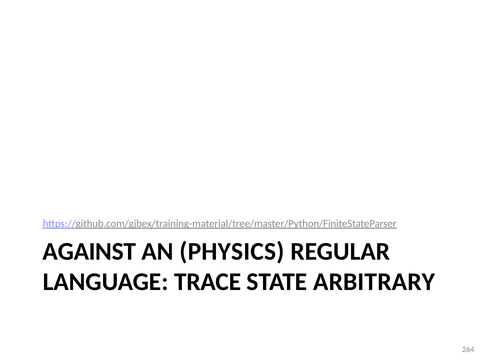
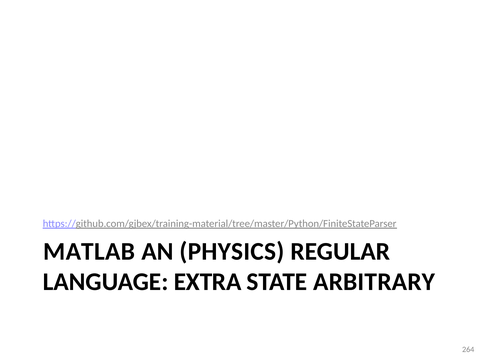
AGAINST: AGAINST -> MATLAB (89, 251)
TRACE: TRACE -> EXTRA (208, 282)
